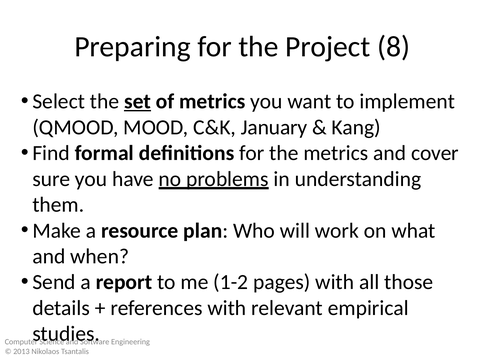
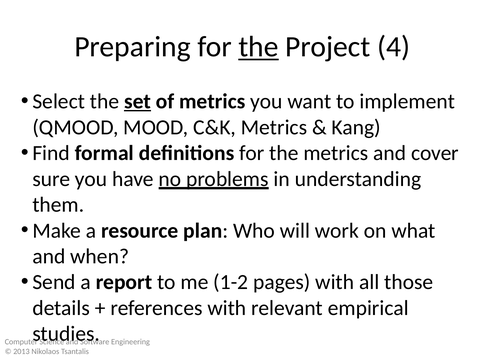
the underline: none -> present (259, 47)
8: 8 -> 4 (394, 47)
C&K January: January -> Metrics (274, 128)
